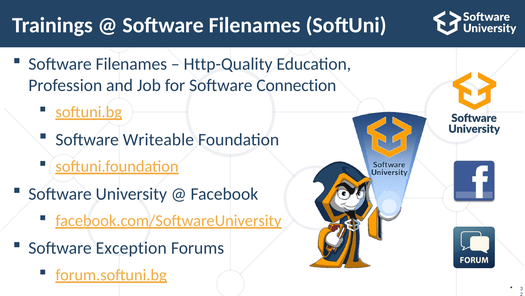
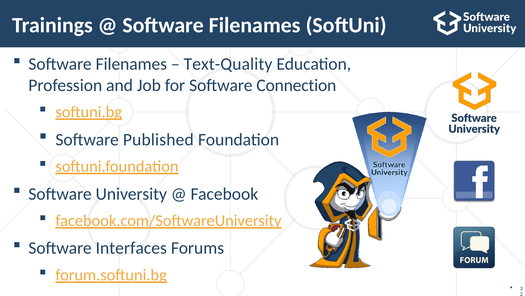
Http-Quality: Http-Quality -> Text-Quality (228, 64)
Writeable: Writeable -> Published (158, 139)
Exception: Exception -> Interfaces (131, 248)
